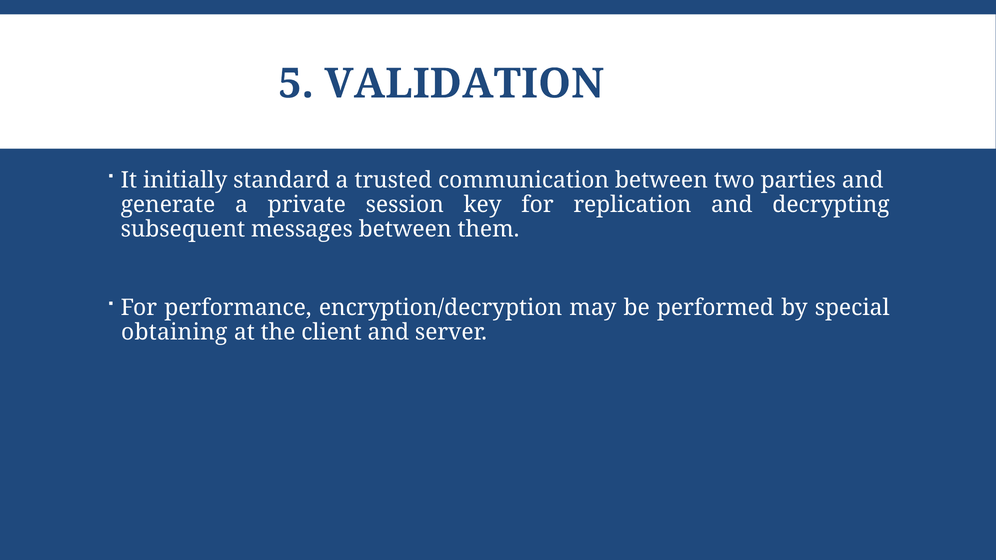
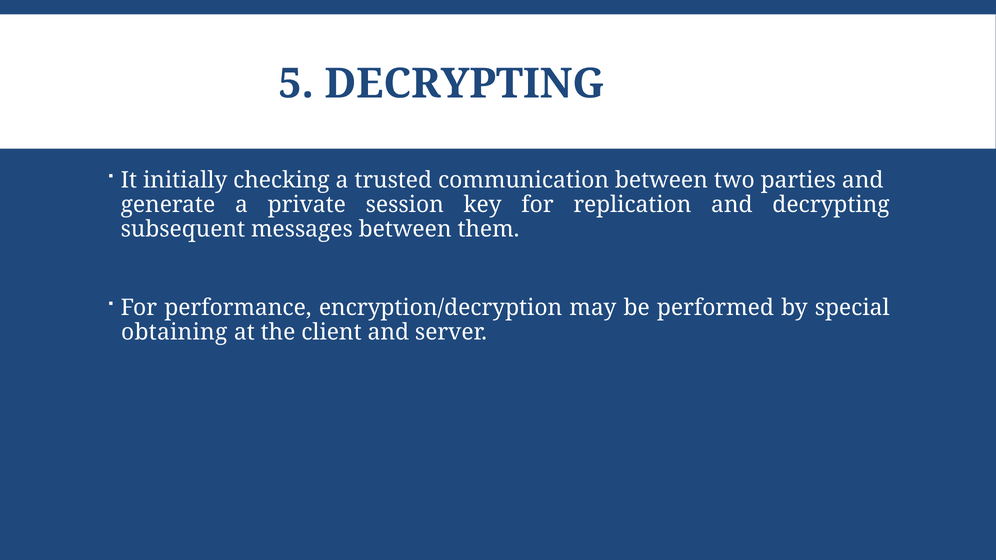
5 VALIDATION: VALIDATION -> DECRYPTING (464, 84)
standard: standard -> checking (281, 180)
